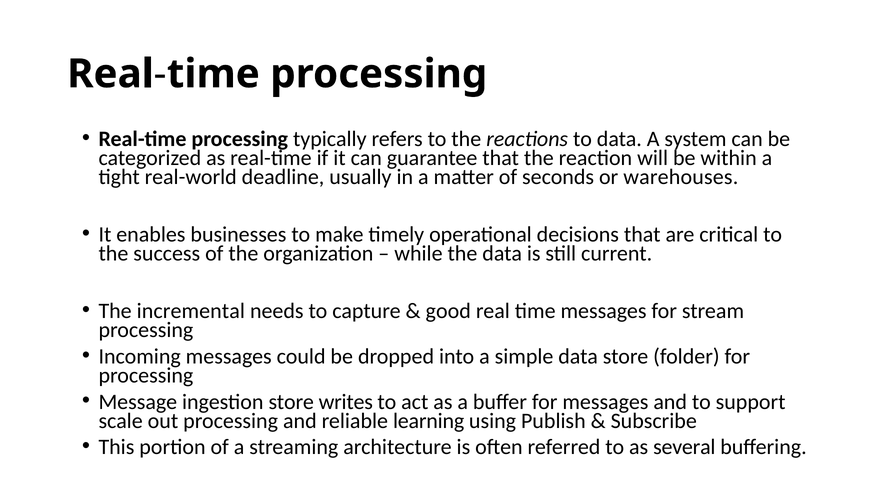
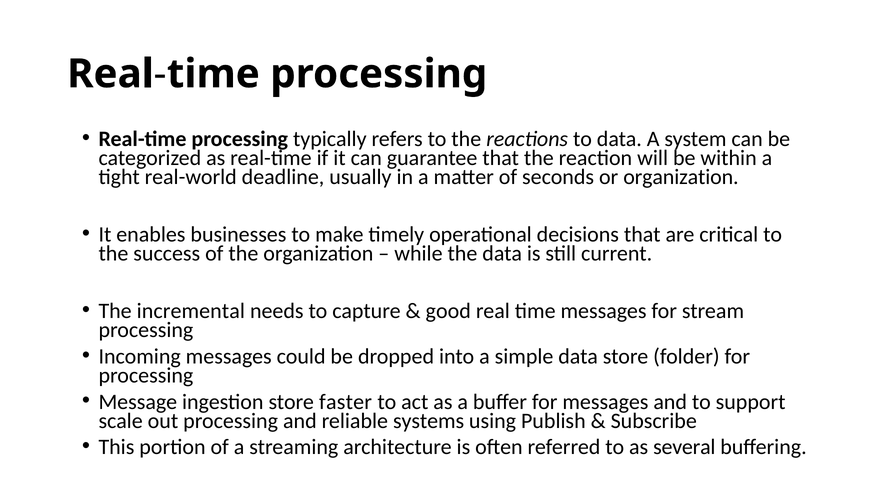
or warehouses: warehouses -> organization (681, 177)
writes: writes -> faster (346, 402)
learning: learning -> systems (429, 421)
